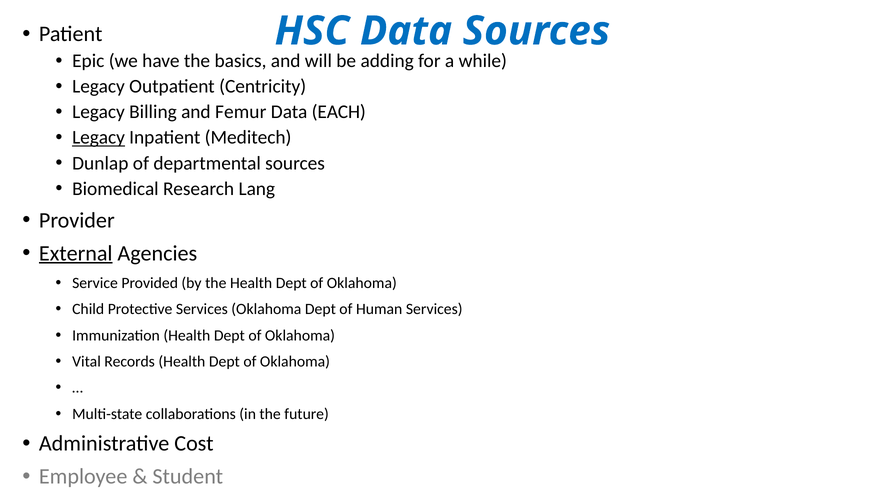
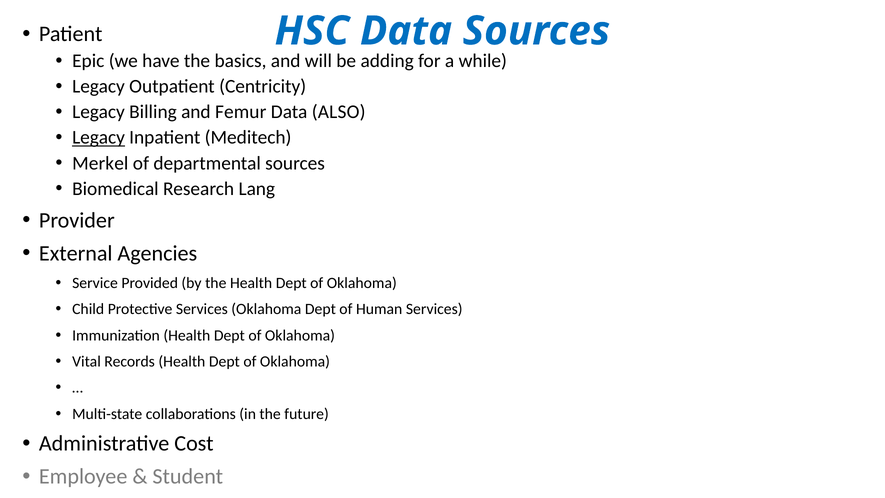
EACH: EACH -> ALSO (339, 112)
Dunlap: Dunlap -> Merkel (100, 163)
External underline: present -> none (76, 253)
